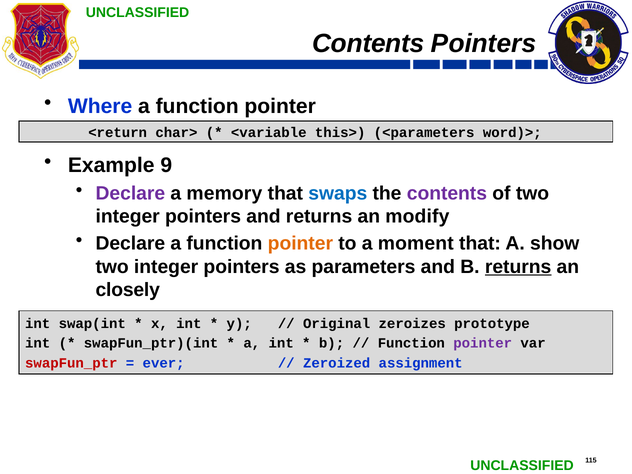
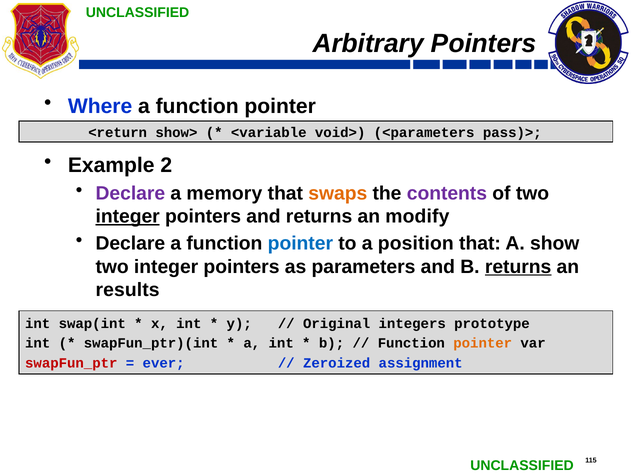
Contents: Contents -> Arbitrary (368, 43)
char>: char> -> show> (176, 133)
this>: this> -> void> (340, 133)
word)>: word)> -> pass)> (512, 133)
9: 9 -> 2 (166, 165)
swaps colour: blue -> orange (338, 193)
integer underline: none -> present (128, 216)
pointer colour: orange -> blue (300, 243)
moment: moment -> position (416, 243)
closely: closely -> results (128, 290)
zeroizes: zeroizes -> integers (412, 324)
pointer colour: purple -> orange (483, 343)
